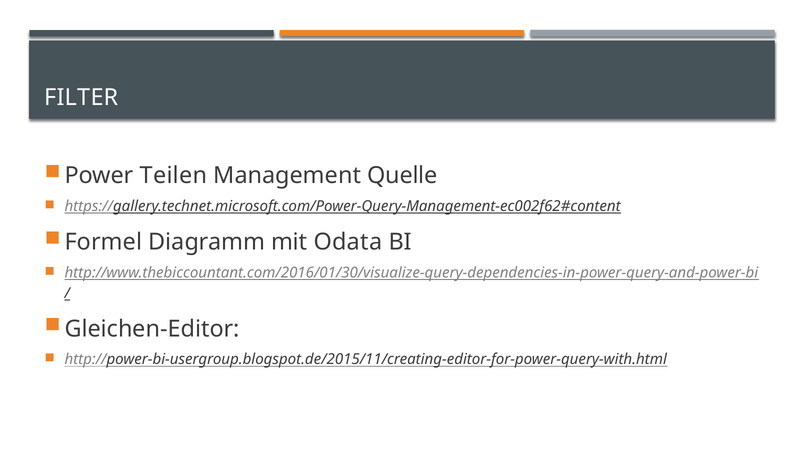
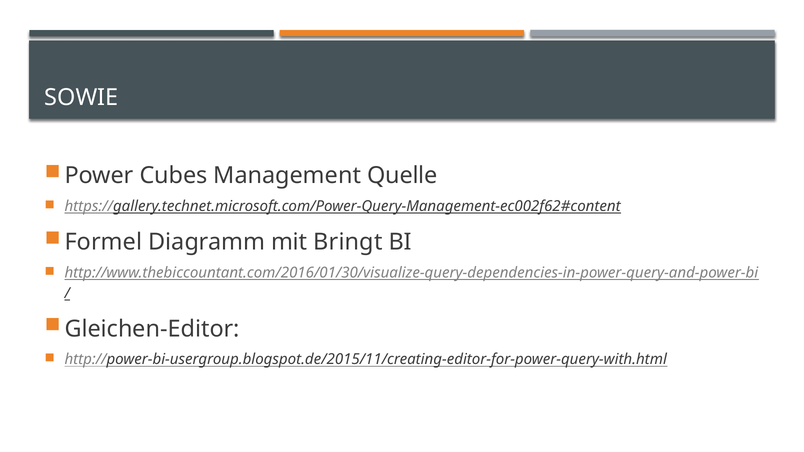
FILTER: FILTER -> SOWIE (81, 98)
Teilen: Teilen -> Cubes (174, 176)
Odata: Odata -> Bringt (348, 242)
